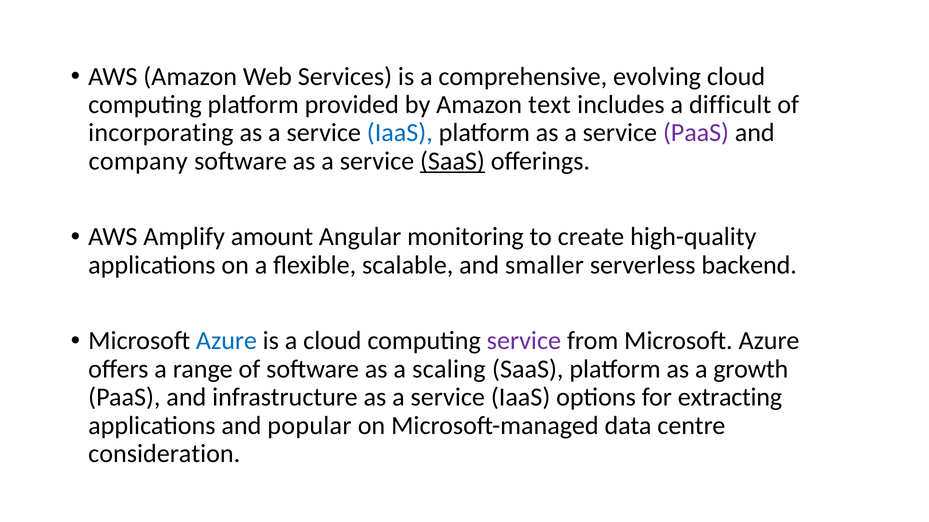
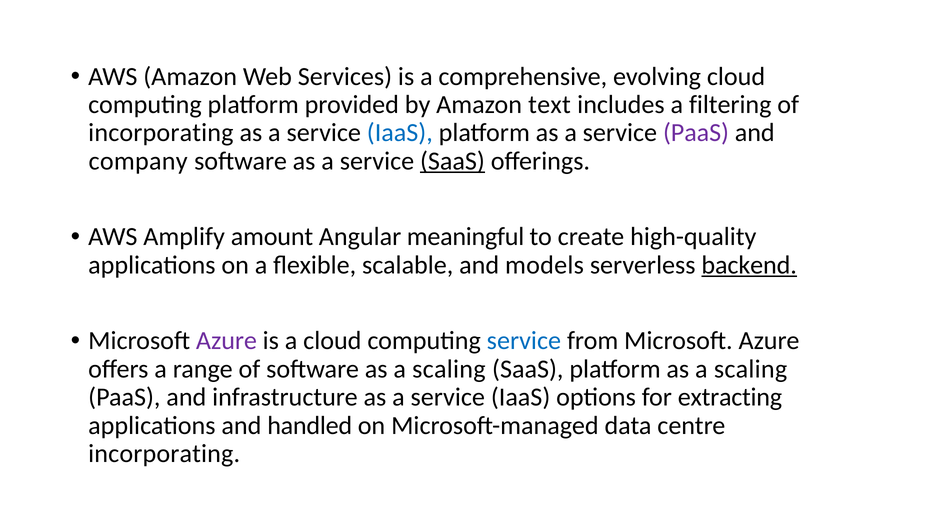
difficult: difficult -> filtering (730, 105)
monitoring: monitoring -> meaningful (466, 237)
smaller: smaller -> models (544, 265)
backend underline: none -> present (749, 265)
Azure colour: blue -> purple (226, 341)
service colour: purple -> blue (524, 341)
platform as a growth: growth -> scaling (751, 369)
popular: popular -> handled (310, 426)
consideration: consideration -> incorporating (164, 454)
